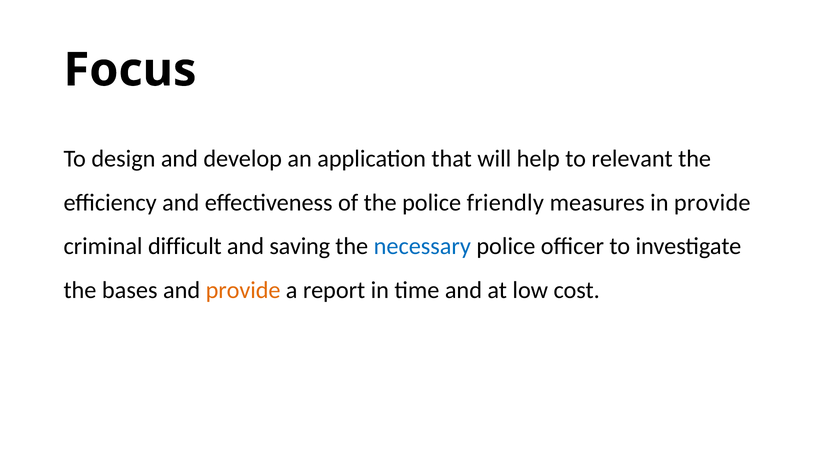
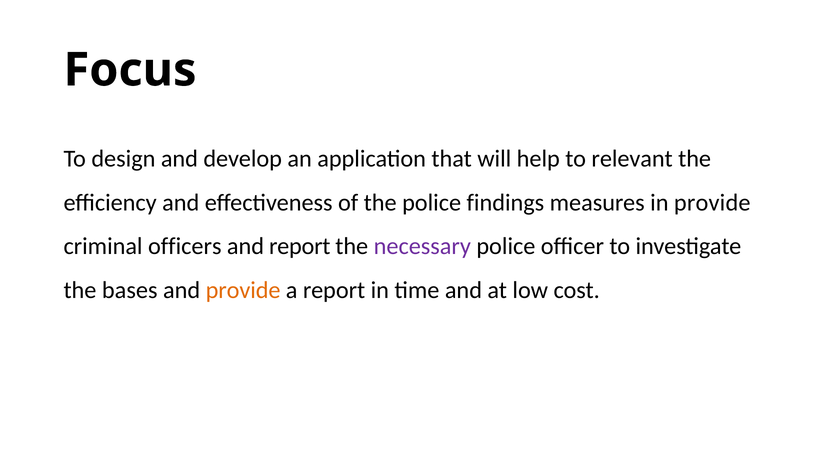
friendly: friendly -> findings (505, 202)
difficult: difficult -> officers (185, 246)
and saving: saving -> report (300, 246)
necessary colour: blue -> purple (422, 246)
